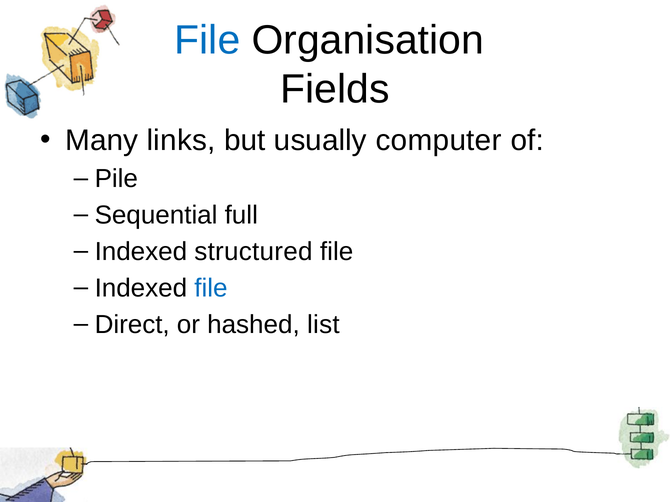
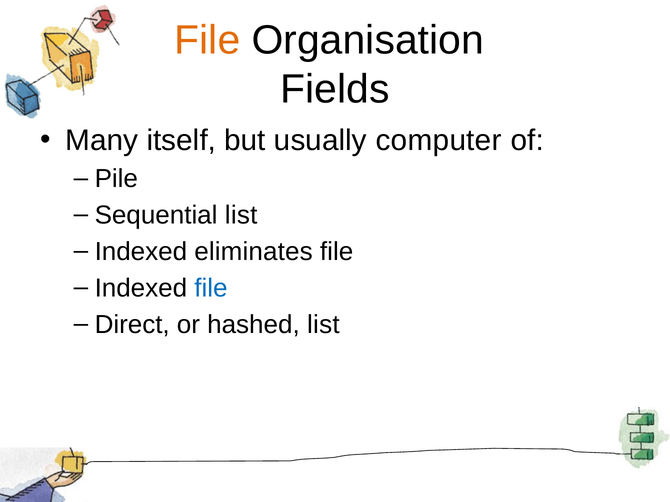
File colour: blue -> orange (207, 40)
links: links -> itself (181, 141)
Sequential full: full -> list (241, 216)
structured: structured -> eliminates (253, 252)
